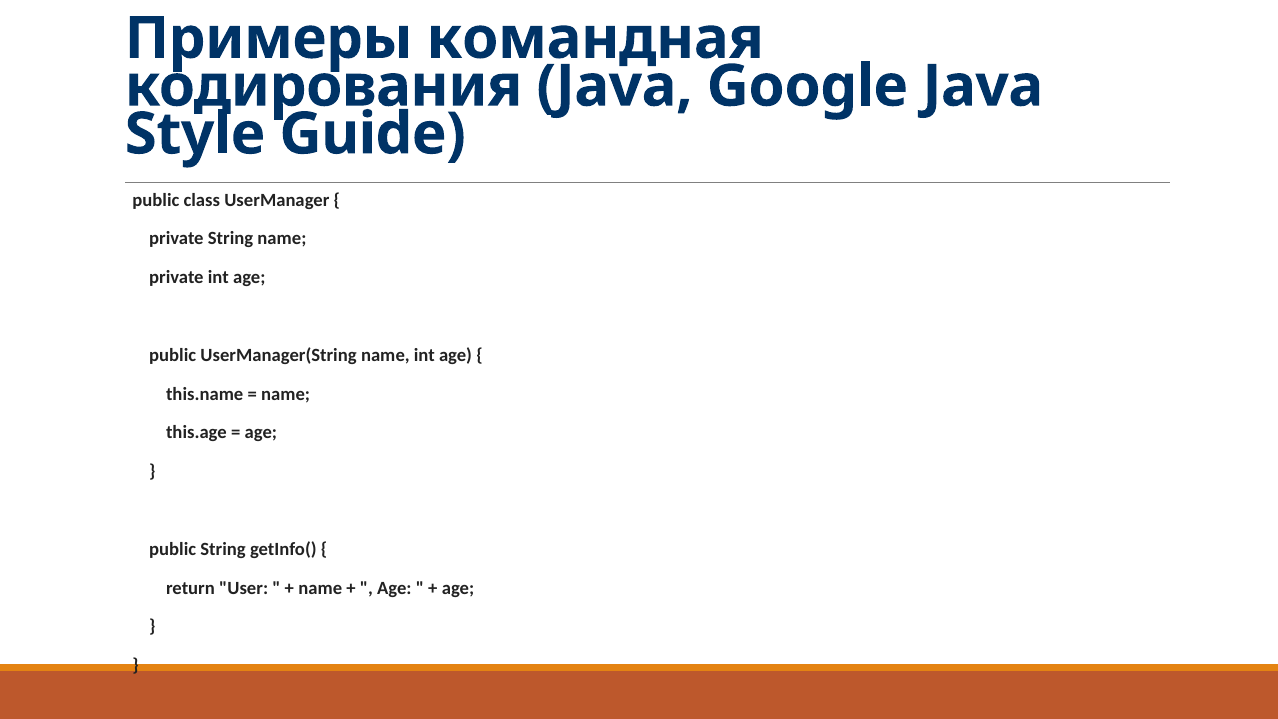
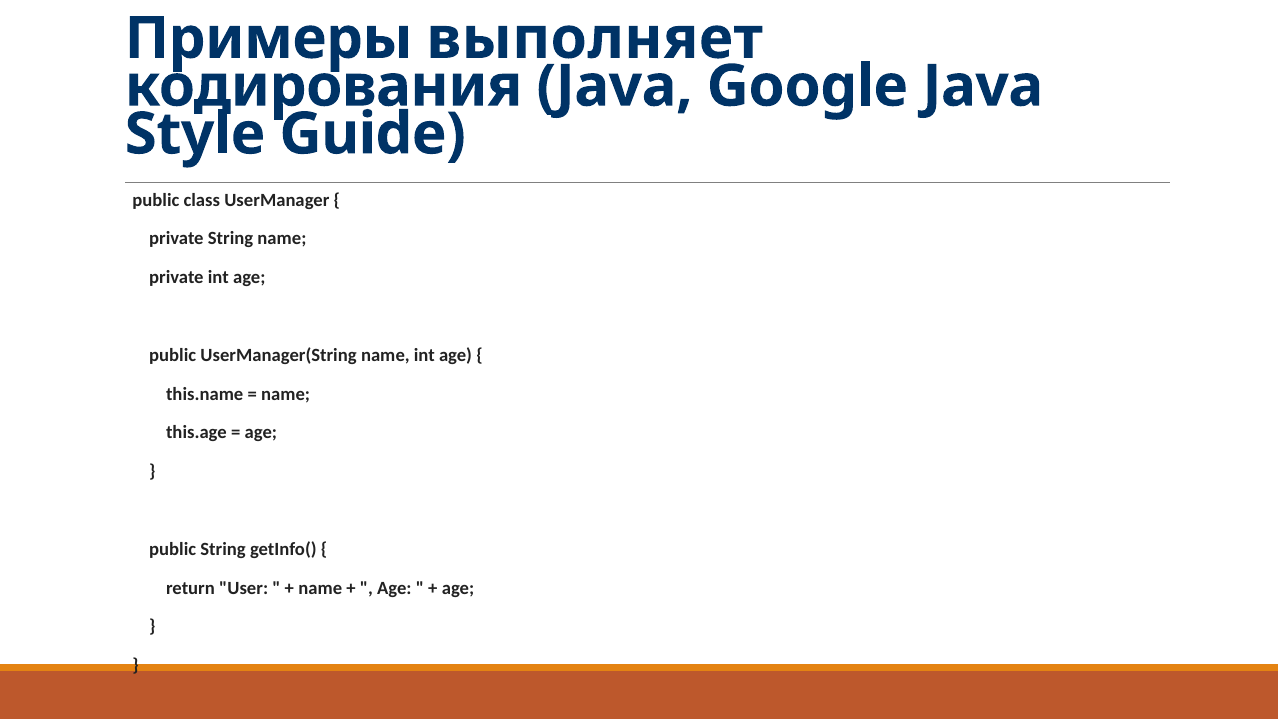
командная: командная -> выполняет (595, 39)
